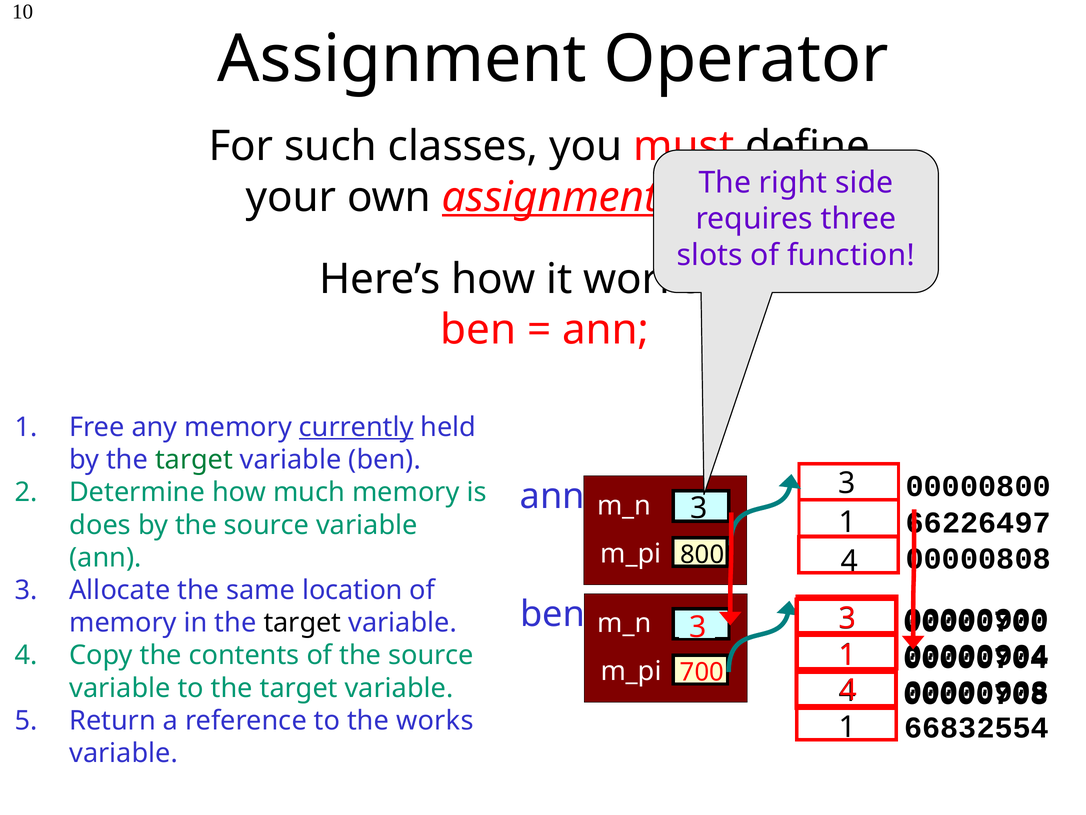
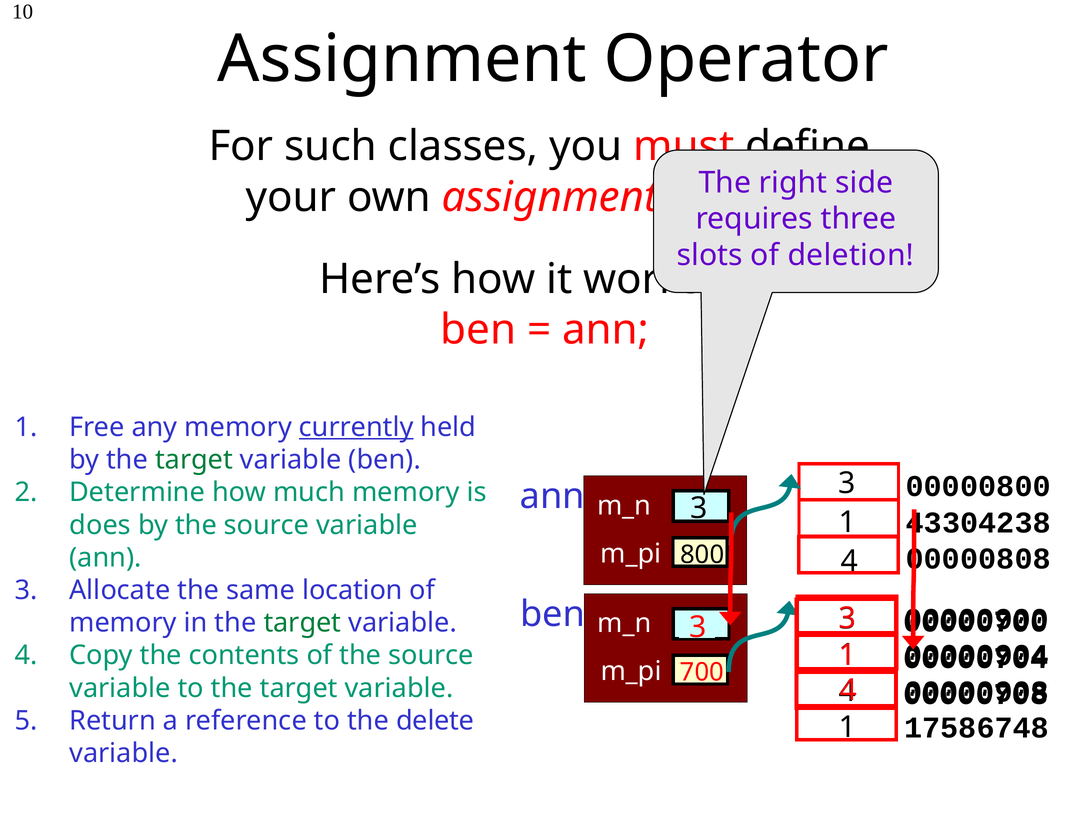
assignment underline: present -> none (550, 197)
function: function -> deletion (851, 255)
66226497: 66226497 -> 43304238 (978, 522)
target colour: black -> green (302, 622)
the works: works -> delete (435, 720)
66832554: 66832554 -> 17586748 (977, 727)
